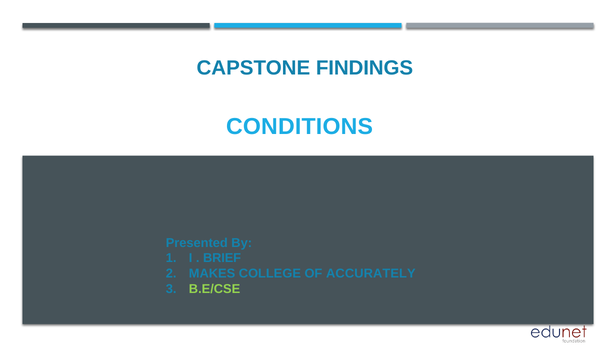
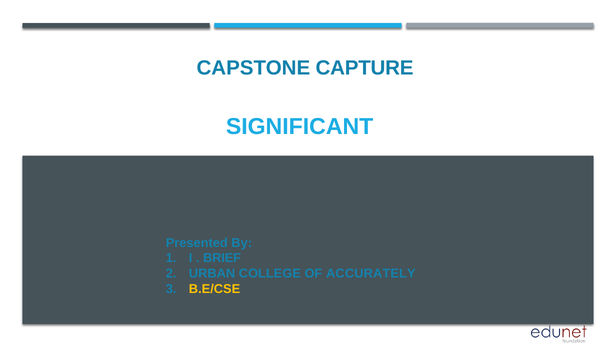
FINDINGS: FINDINGS -> CAPTURE (365, 68)
CONDITIONS: CONDITIONS -> SIGNIFICANT (300, 127)
MAKES: MAKES -> URBAN (212, 274)
B.E/CSE colour: light green -> yellow (215, 289)
